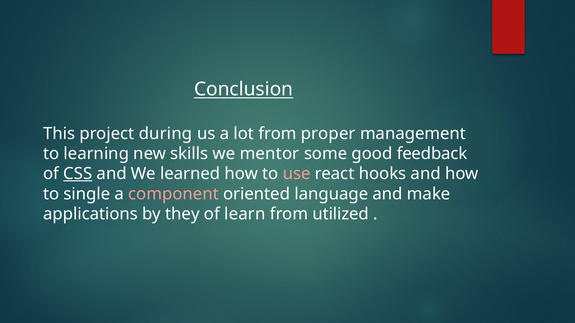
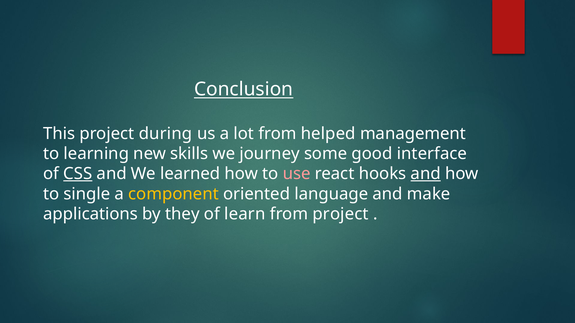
proper: proper -> helped (328, 134)
mentor: mentor -> journey (270, 154)
feedback: feedback -> interface (432, 154)
and underline: none -> present (426, 174)
component colour: pink -> yellow (174, 194)
from utilized: utilized -> project (341, 214)
